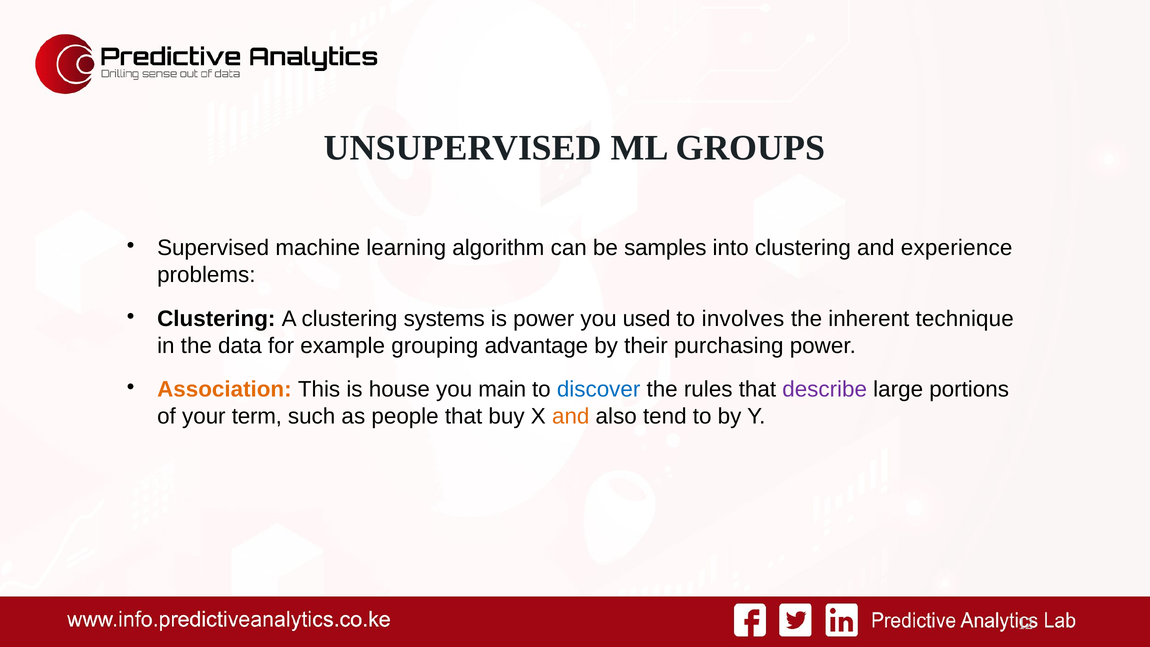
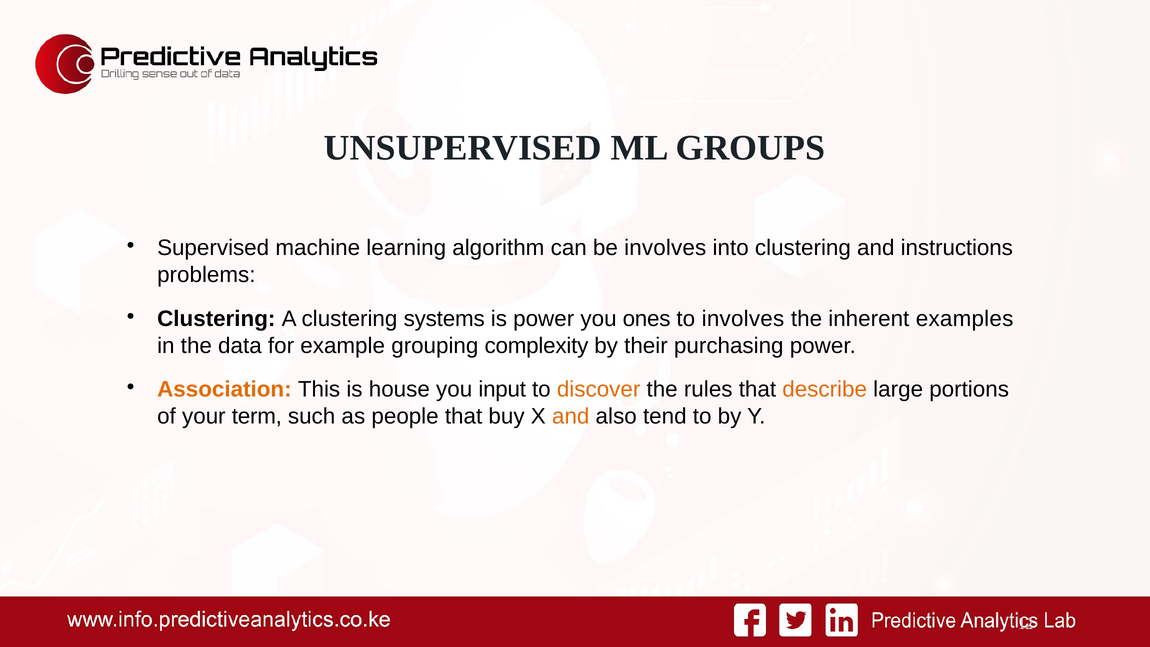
be samples: samples -> involves (665, 248)
experience: experience -> instructions (957, 248)
used: used -> ones (647, 319)
technique: technique -> examples (965, 319)
advantage: advantage -> complexity (536, 346)
main: main -> input (502, 389)
discover colour: blue -> orange (599, 389)
describe colour: purple -> orange (825, 389)
